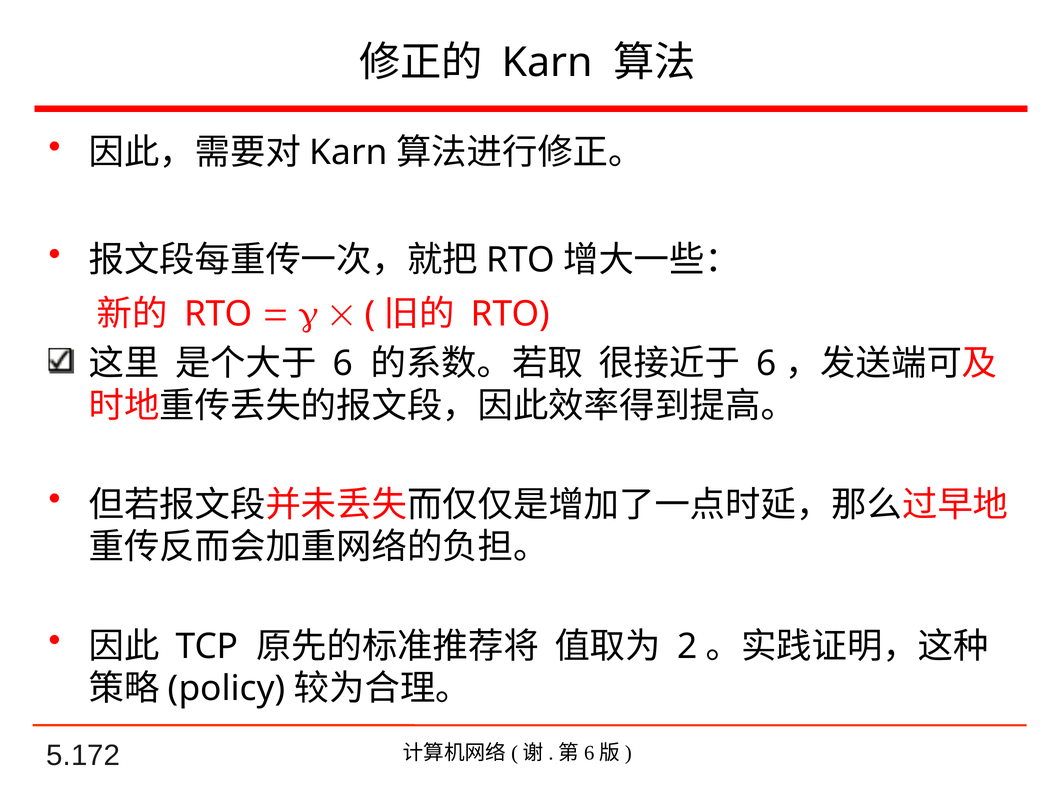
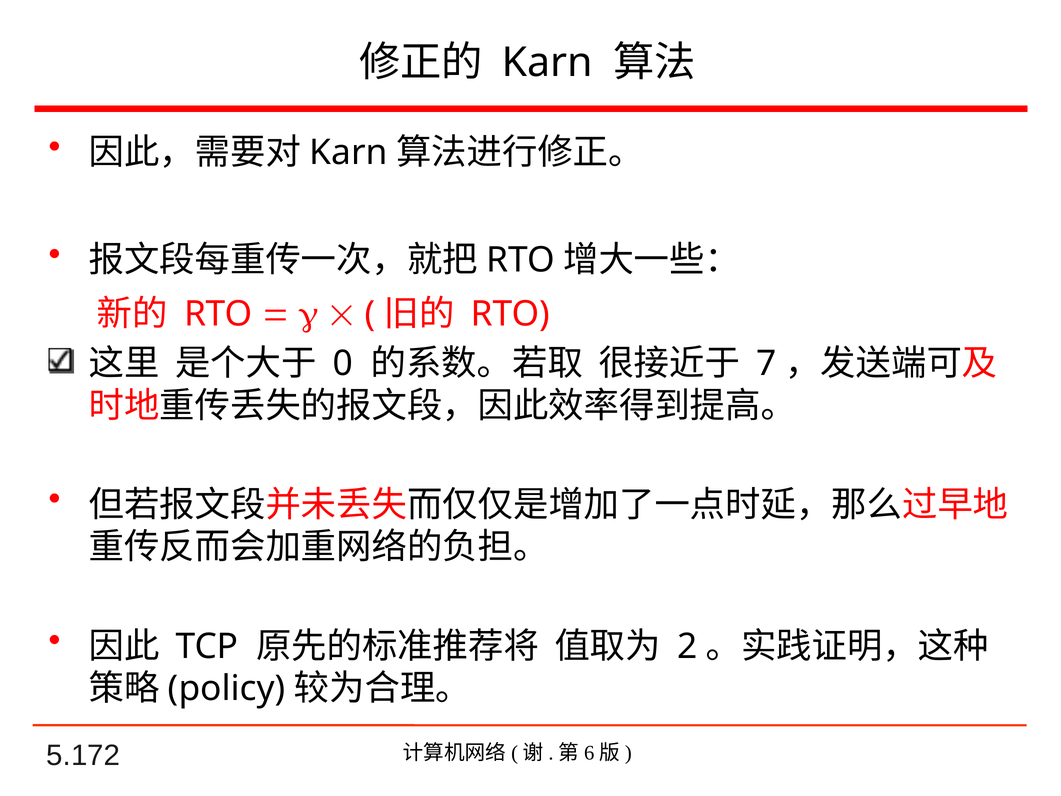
6: 6 -> 0 (343, 363)
6: 6 -> 7 (767, 363)
